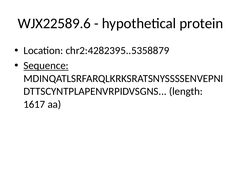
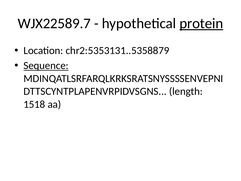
WJX22589.6: WJX22589.6 -> WJX22589.7 (54, 23)
protein underline: none -> present (201, 23)
chr2:4282395..5358879: chr2:4282395..5358879 -> chr2:5353131..5358879 (117, 51)
1617: 1617 -> 1518 (34, 104)
